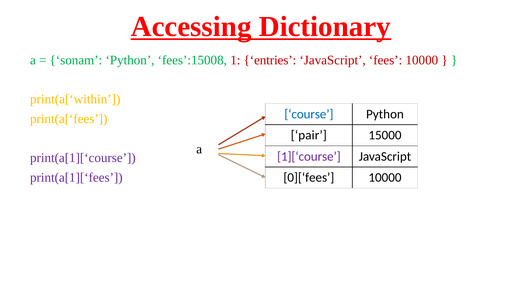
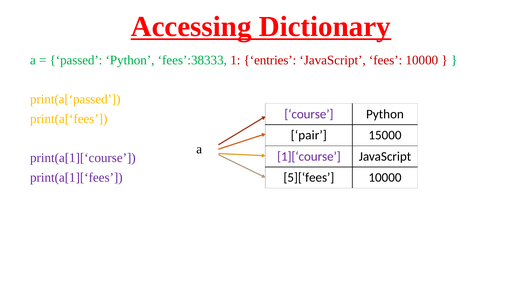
sonam: sonam -> passed (76, 60)
fees’:15008: fees’:15008 -> fees’:38333 (192, 60)
print(a[‘within: print(a[‘within -> print(a[‘passed (75, 99)
course colour: blue -> purple (309, 114)
0][‘fees: 0][‘fees -> 5][‘fees (309, 177)
